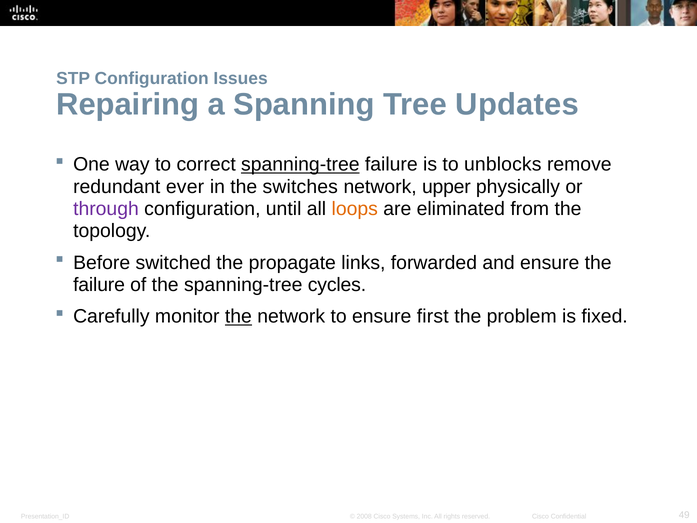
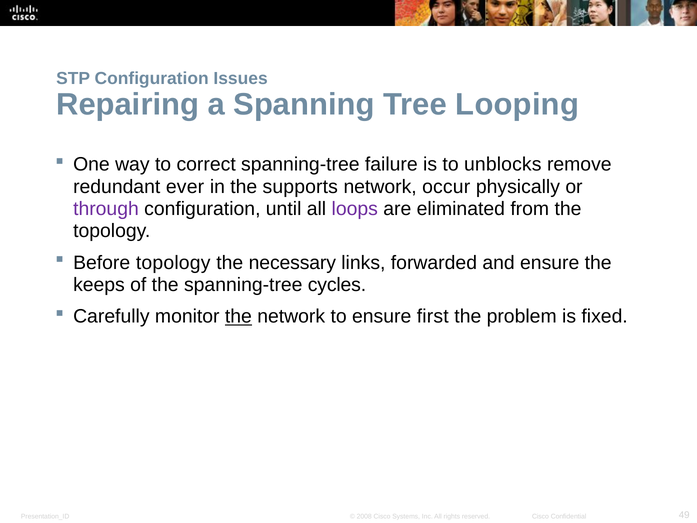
Updates: Updates -> Looping (517, 105)
spanning-tree underline: present -> none (300, 164)
switches: switches -> supports (300, 187)
upper: upper -> occur (446, 187)
loops colour: orange -> purple (355, 209)
Before switched: switched -> topology (173, 263)
propagate: propagate -> necessary (292, 263)
failure: failure -> keeps (99, 285)
